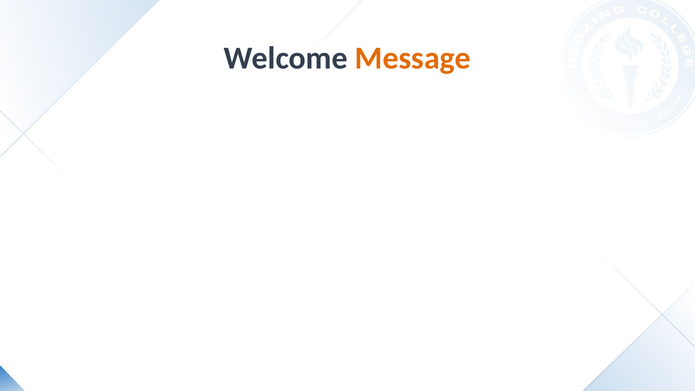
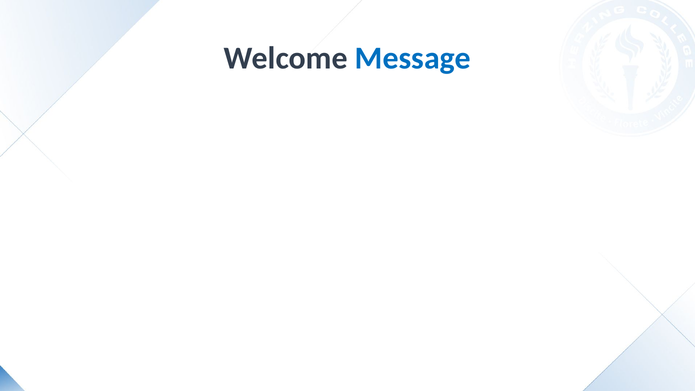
Message colour: orange -> blue (413, 58)
